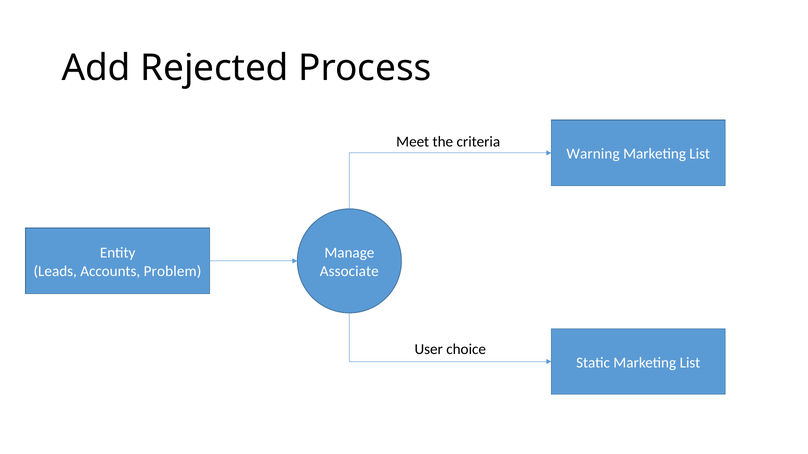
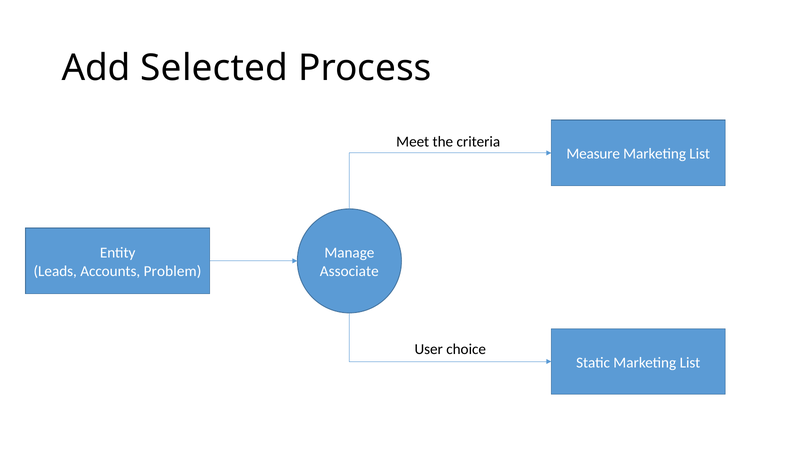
Rejected: Rejected -> Selected (214, 68)
Warning: Warning -> Measure (593, 154)
